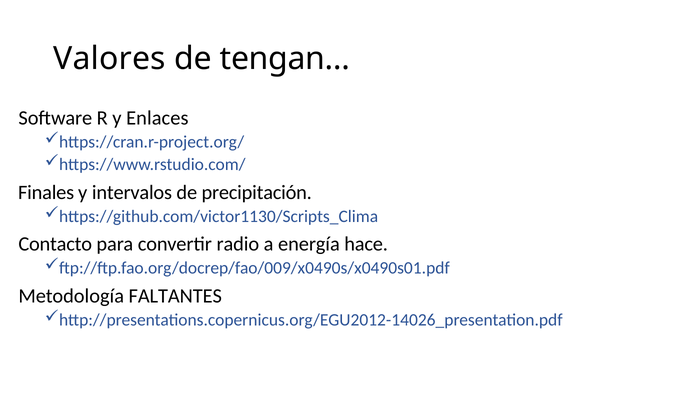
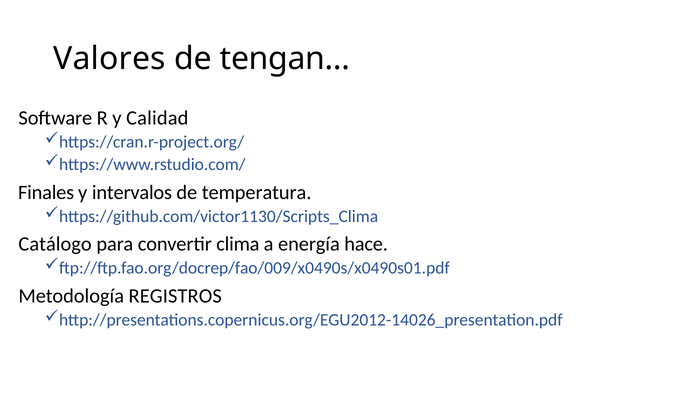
Enlaces: Enlaces -> Calidad (157, 118)
precipitación: precipitación -> temperatura (257, 192)
Contacto: Contacto -> Catálogo (55, 244)
radio: radio -> clima (238, 244)
FALTANTES: FALTANTES -> REGISTROS (175, 296)
